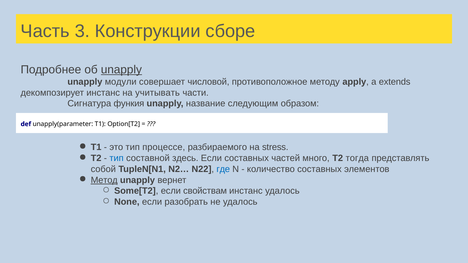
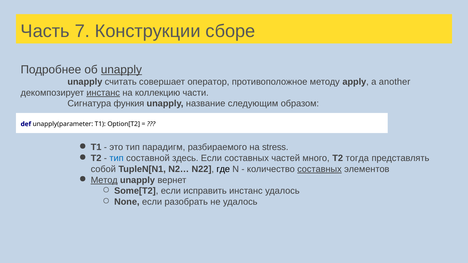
3: 3 -> 7 (82, 31)
модули: модули -> считать (121, 82)
числовой: числовой -> оператор (208, 82)
extends: extends -> another (395, 82)
инстанс underline: none -> present (103, 93)
учитывать: учитывать -> коллекцию (158, 93)
процессе: процессе -> парадигм (164, 147)
где colour: blue -> black (223, 169)
составных underline: none -> present (319, 169)
свойствам: свойствам -> исправить (205, 191)
